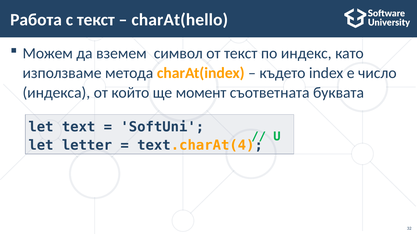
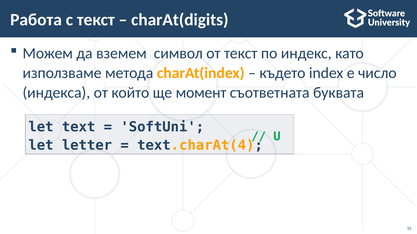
charAt(hello: charAt(hello -> charAt(digits (180, 20)
